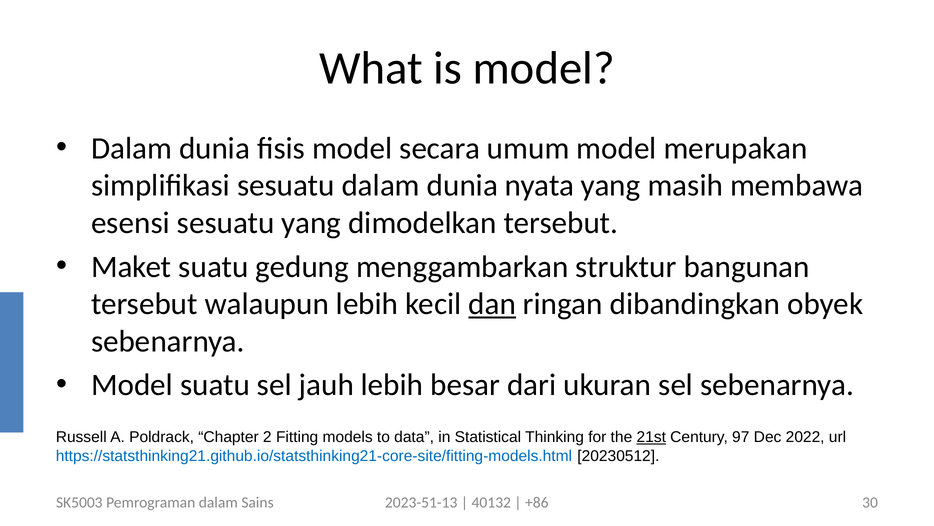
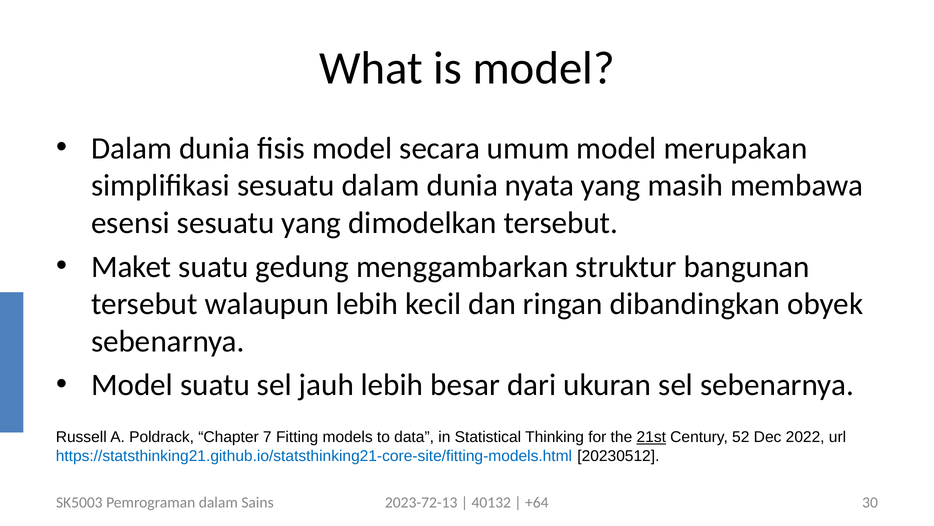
dan underline: present -> none (492, 304)
2: 2 -> 7 (267, 437)
97: 97 -> 52 (741, 437)
2023-51-13: 2023-51-13 -> 2023-72-13 (421, 502)
+86: +86 -> +64 (537, 502)
